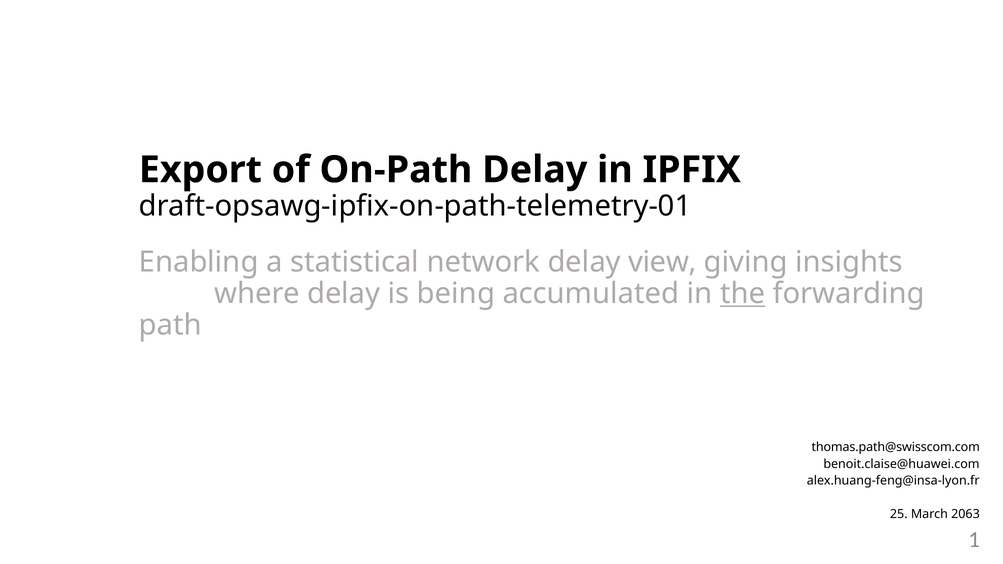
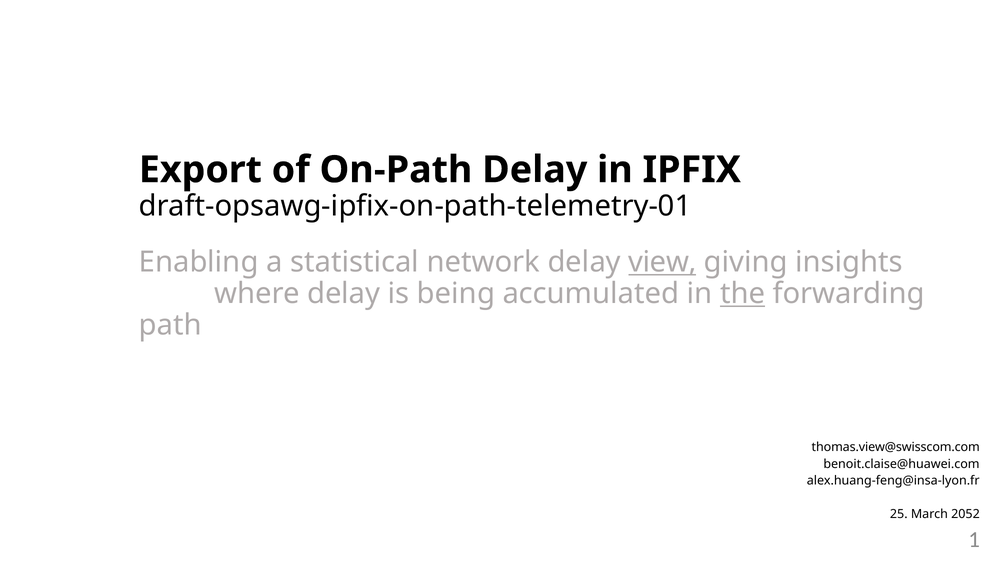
view underline: none -> present (662, 262)
thomas.path@swisscom.com: thomas.path@swisscom.com -> thomas.view@swisscom.com (896, 447)
2063: 2063 -> 2052 (966, 514)
